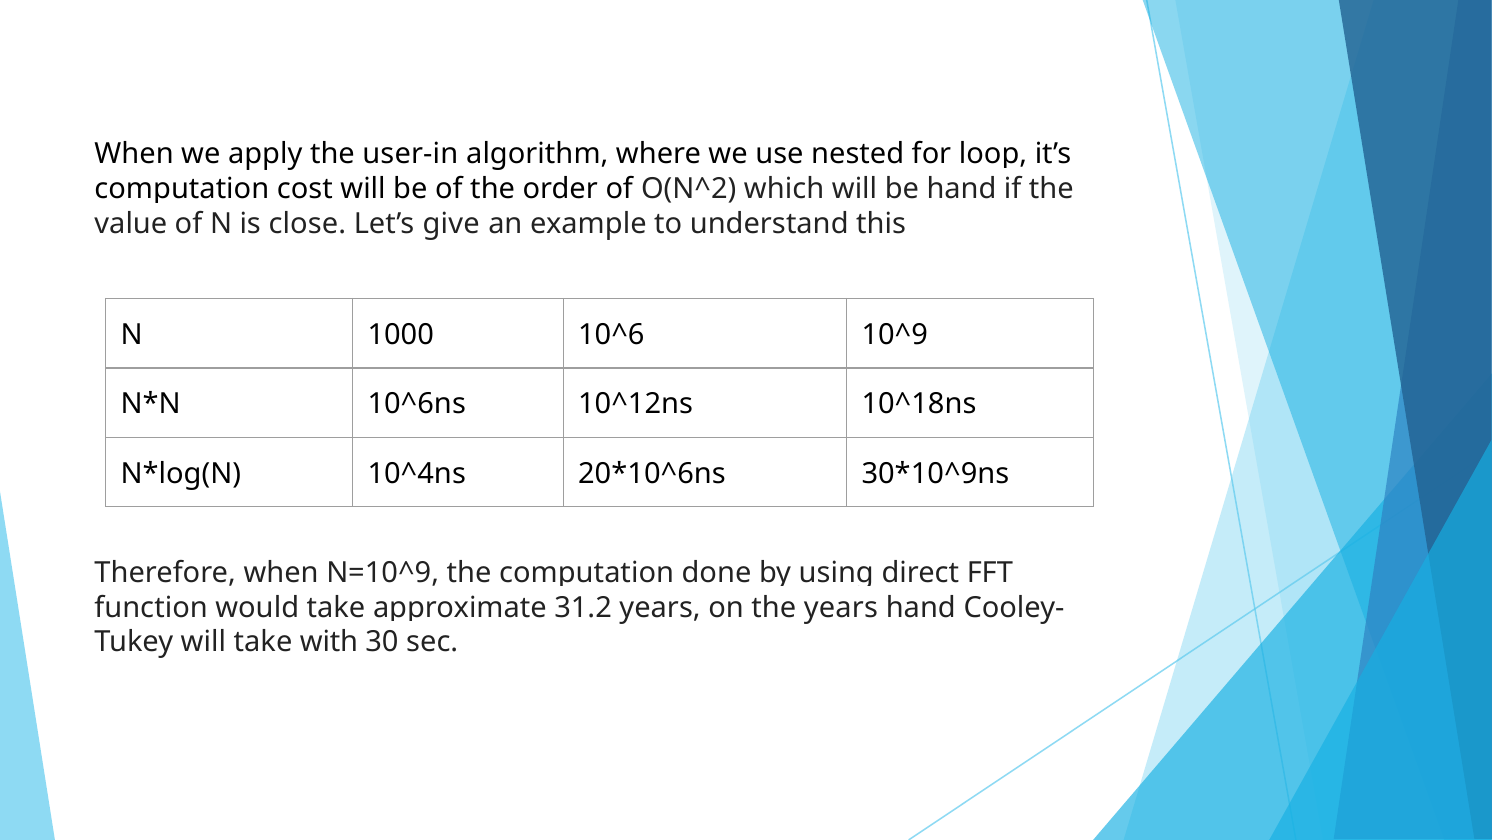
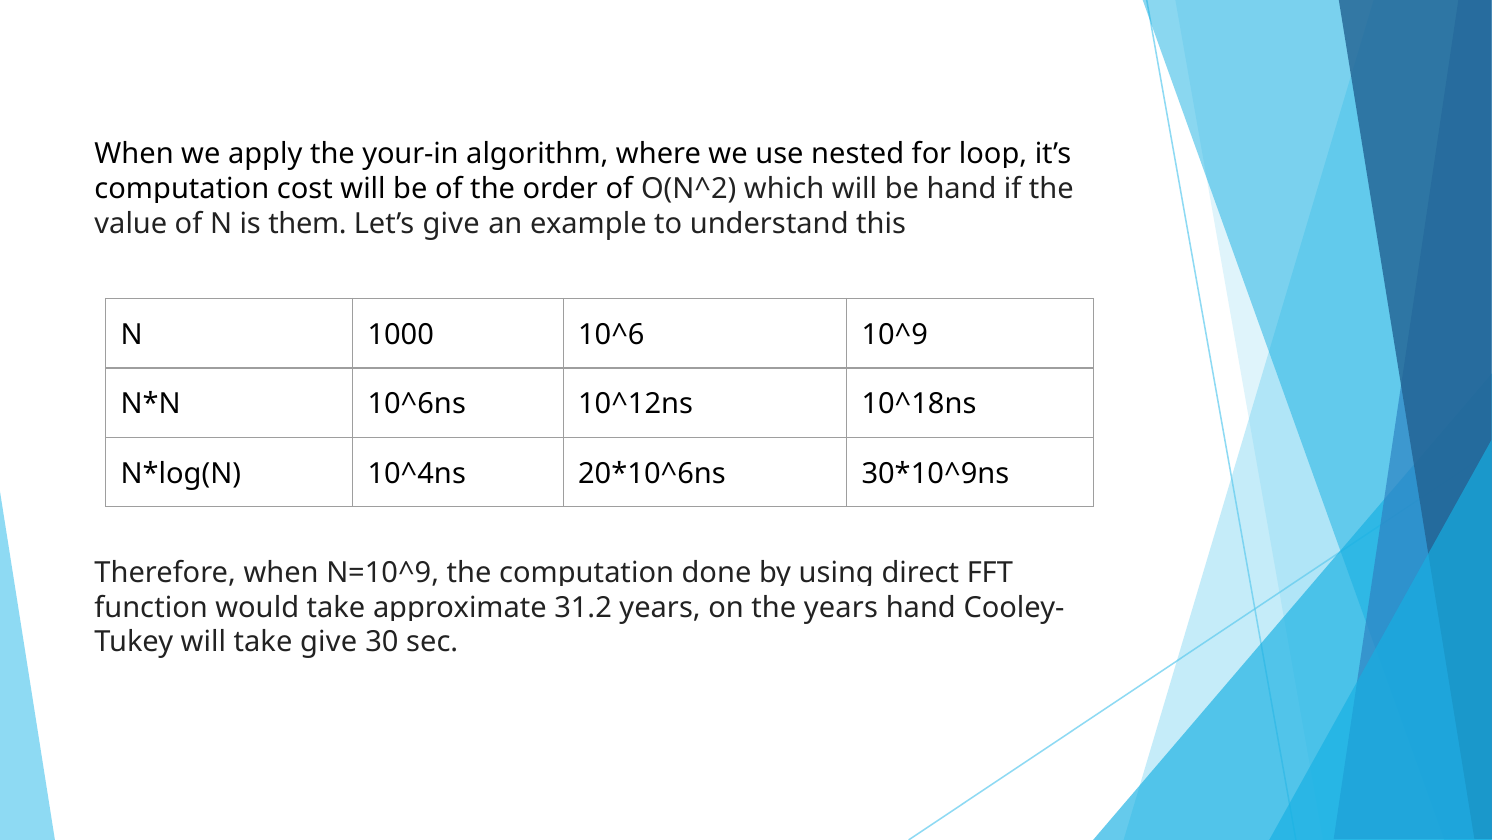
user-in: user-in -> your-in (410, 154)
close: close -> them (308, 224)
take with: with -> give (329, 642)
